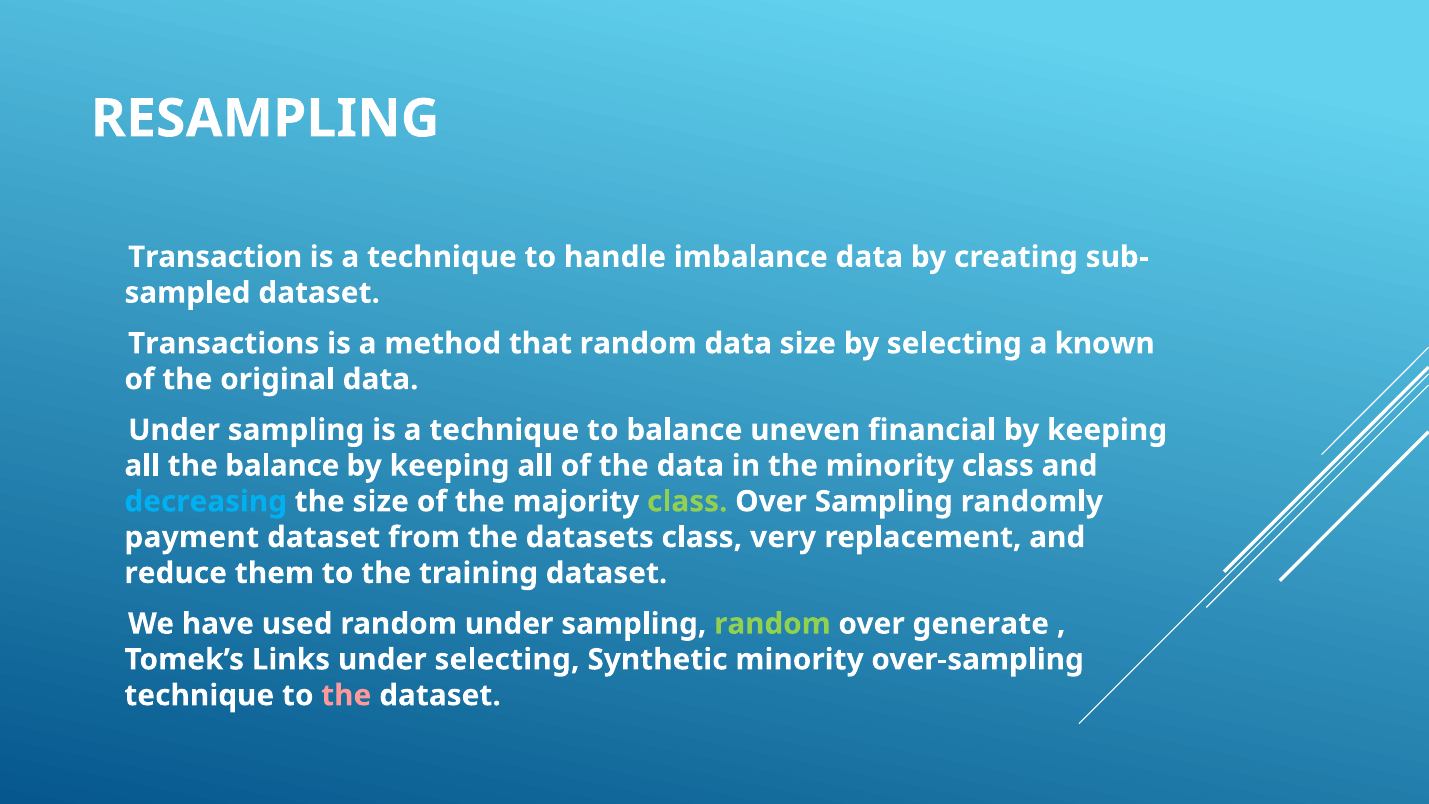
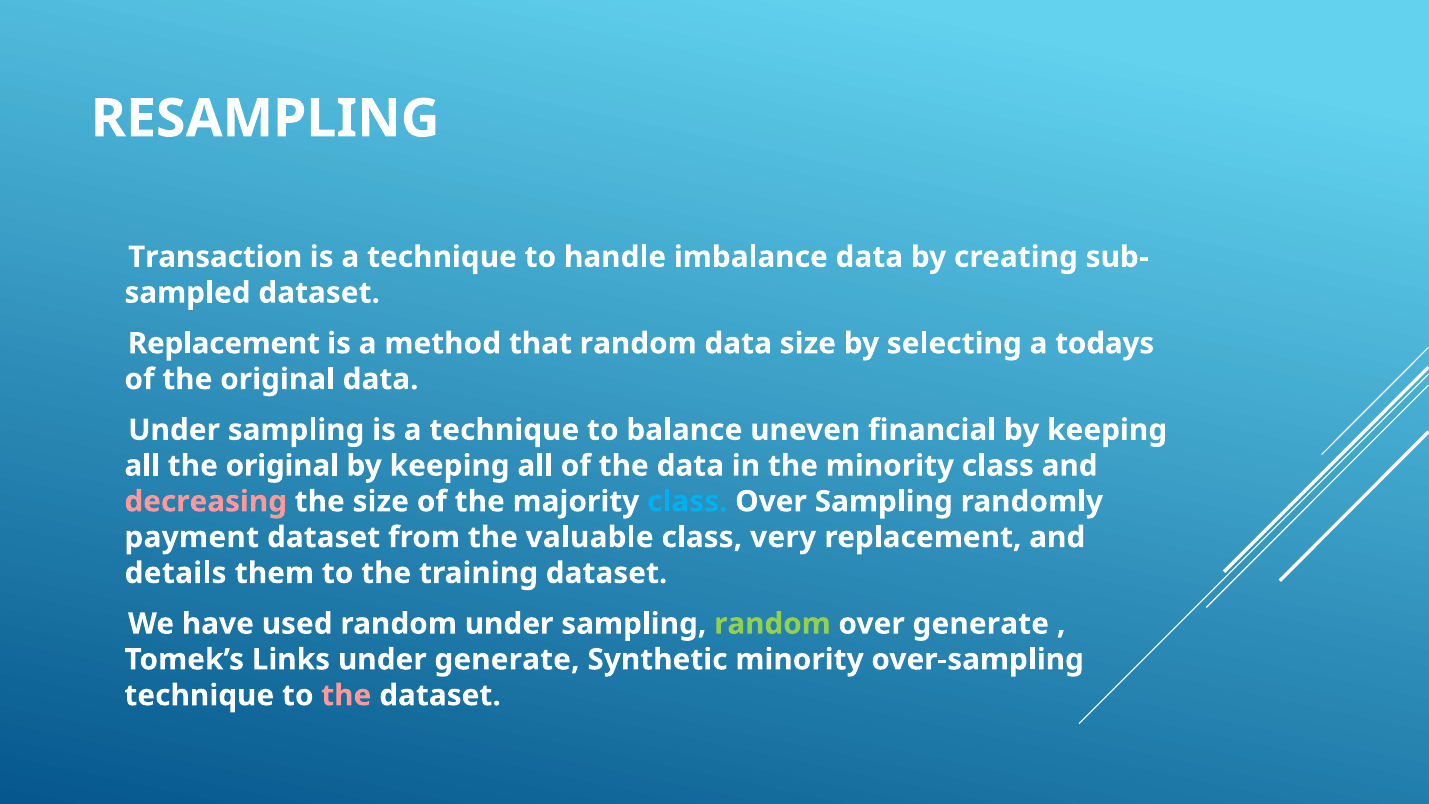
Transactions: Transactions -> Replacement (224, 343)
known: known -> todays (1105, 343)
all the balance: balance -> original (282, 466)
decreasing colour: light blue -> pink (206, 501)
class colour: light green -> light blue (687, 501)
datasets: datasets -> valuable (590, 537)
reduce: reduce -> details (176, 573)
under selecting: selecting -> generate (507, 660)
